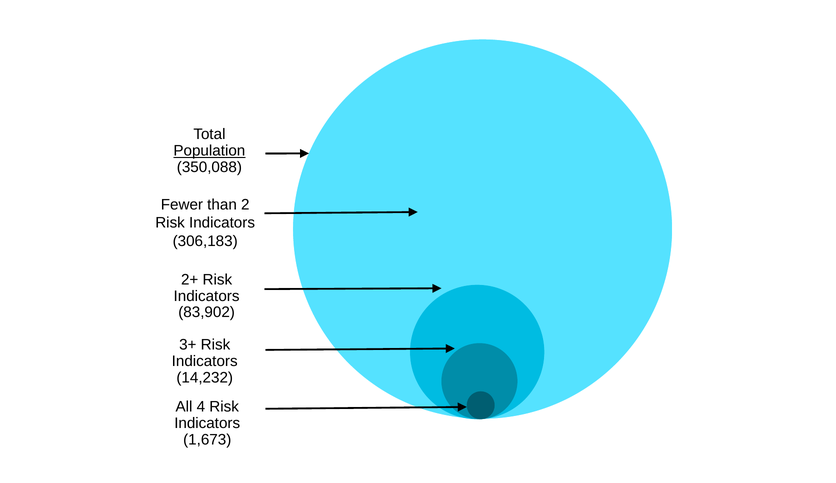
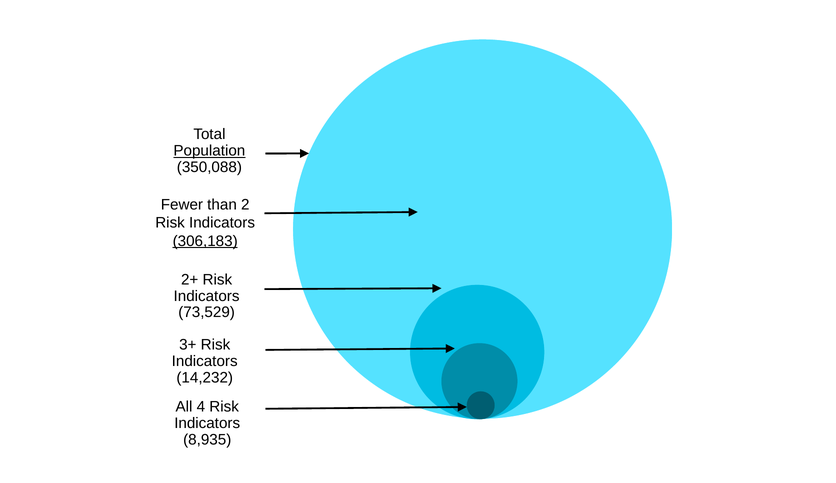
306,183 underline: none -> present (205, 241)
83,902: 83,902 -> 73,529 (207, 312)
1,673: 1,673 -> 8,935 (207, 439)
